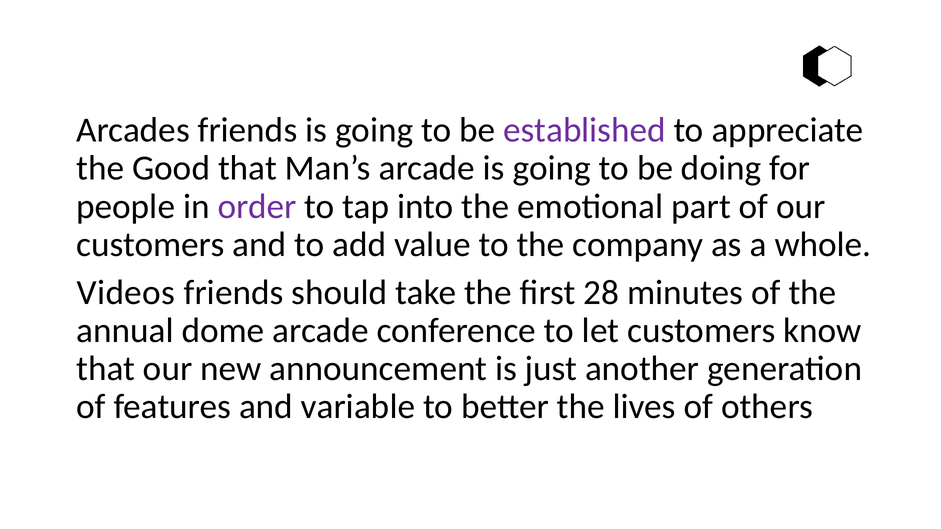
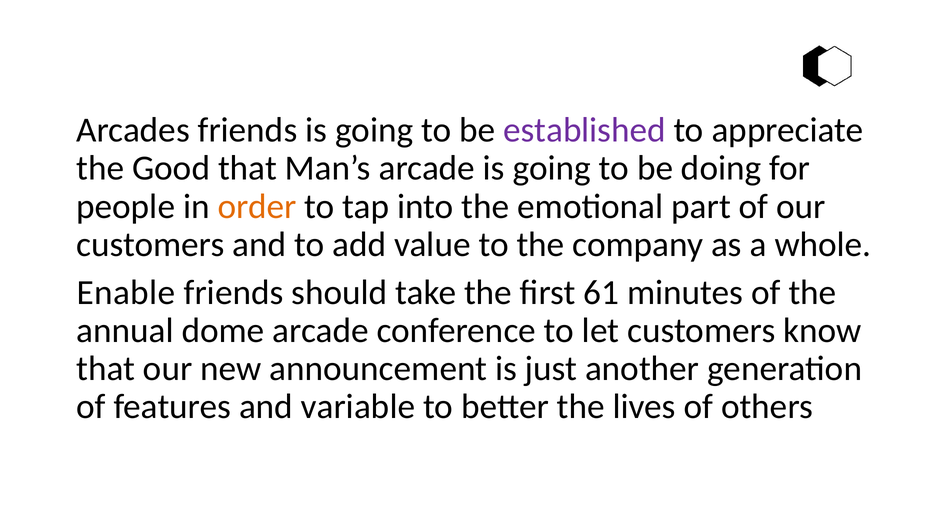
order colour: purple -> orange (257, 206)
Videos: Videos -> Enable (126, 293)
28: 28 -> 61 (601, 293)
